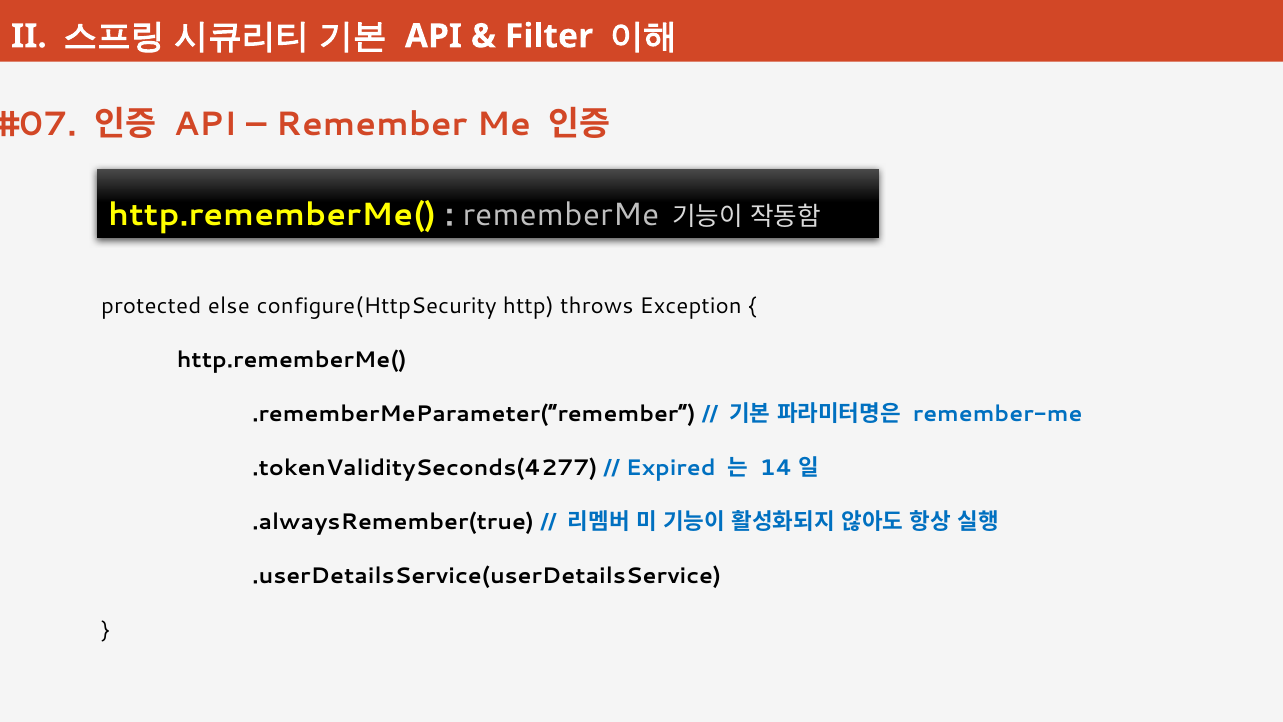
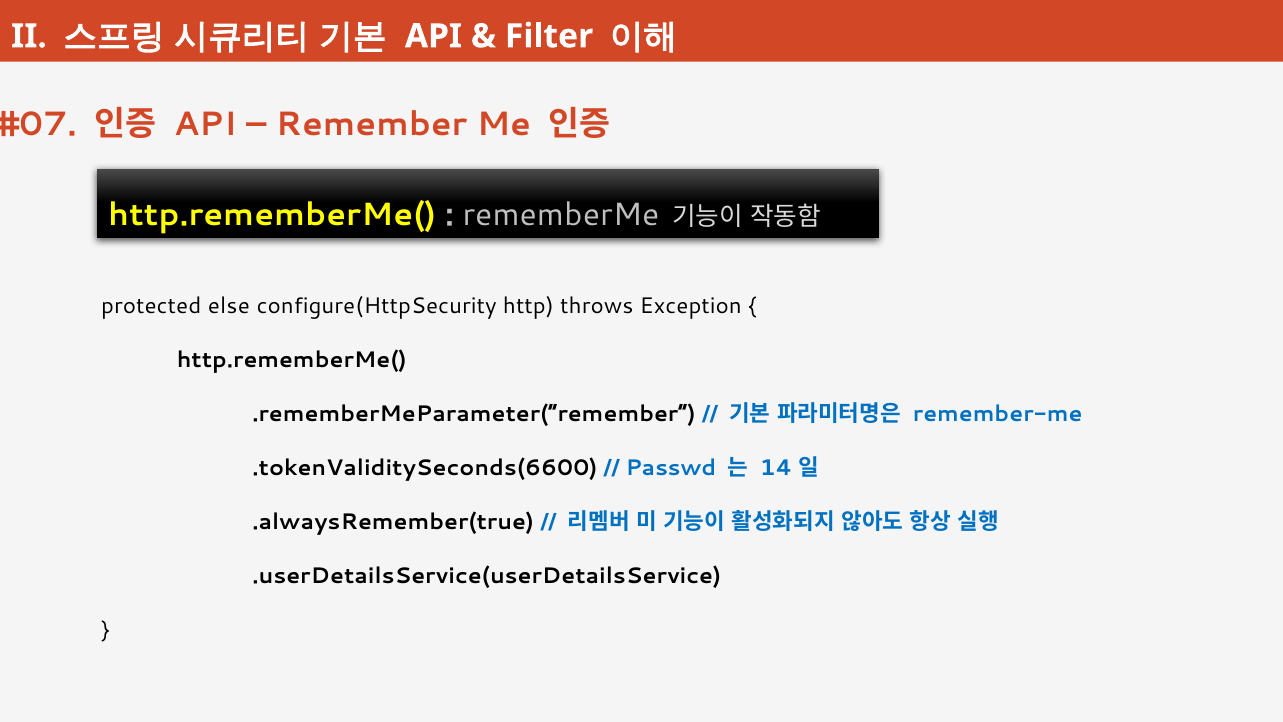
.tokenValiditySeconds(4277: .tokenValiditySeconds(4277 -> .tokenValiditySeconds(6600 (425, 468)
Expired: Expired -> Passwd (671, 468)
